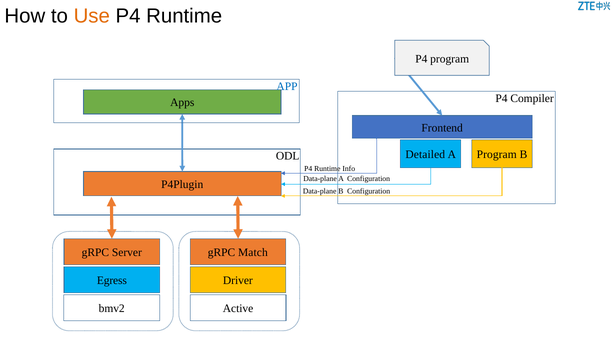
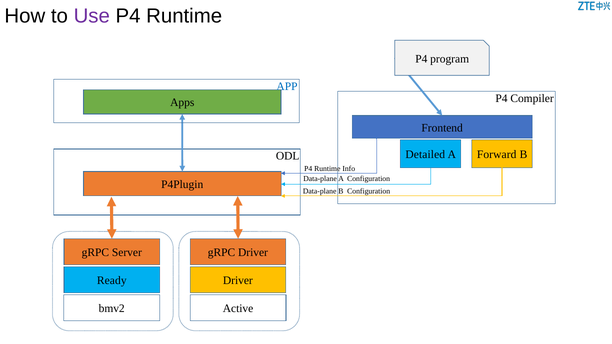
Use colour: orange -> purple (92, 16)
A Program: Program -> Forward (497, 155)
gRPC Match: Match -> Driver (253, 253)
Egress: Egress -> Ready (112, 281)
